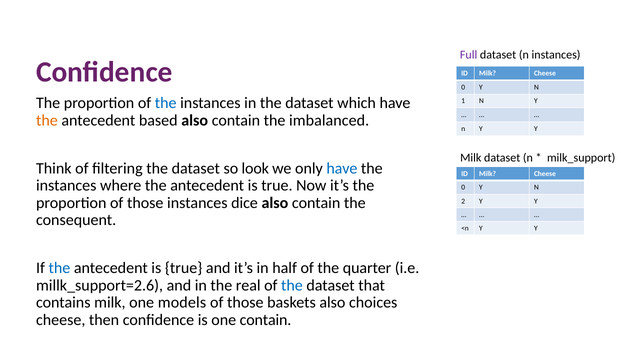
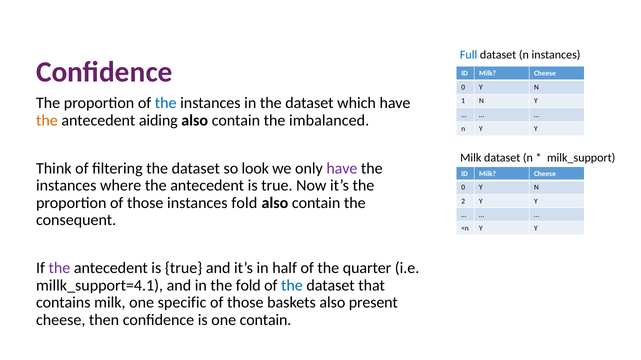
Full colour: purple -> blue (469, 55)
based: based -> aiding (158, 121)
have colour: blue -> purple (342, 169)
instances dice: dice -> fold (244, 203)
the colour: blue -> purple (59, 268)
millk_support=2.6: millk_support=2.6 -> millk_support=4.1 (100, 286)
the real: real -> fold (248, 286)
models: models -> specific (182, 303)
choices: choices -> present (373, 303)
